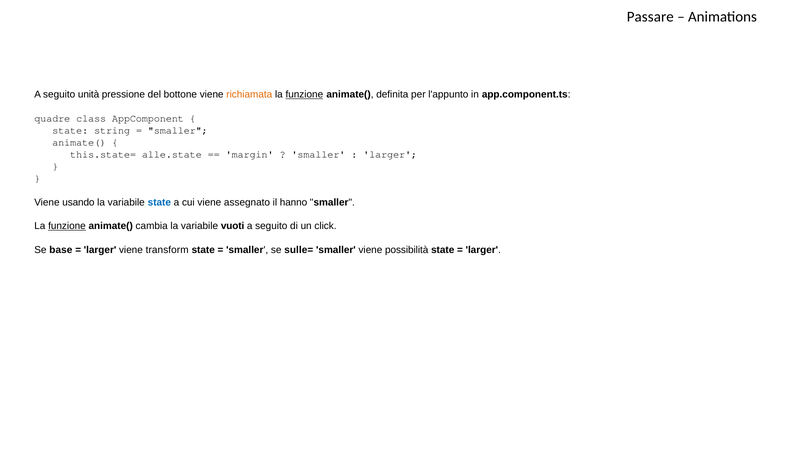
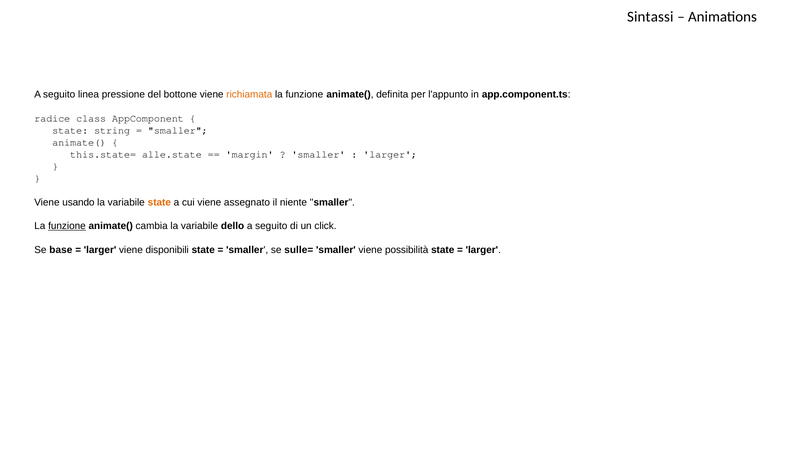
Passare: Passare -> Sintassi (650, 17)
unità: unità -> linea (89, 94)
funzione underline: present -> none (304, 94)
quadre: quadre -> radice (52, 118)
state colour: blue -> orange (159, 202)
hanno: hanno -> niente (293, 202)
vuoti: vuoti -> dello (233, 226)
transform: transform -> disponibili (167, 250)
